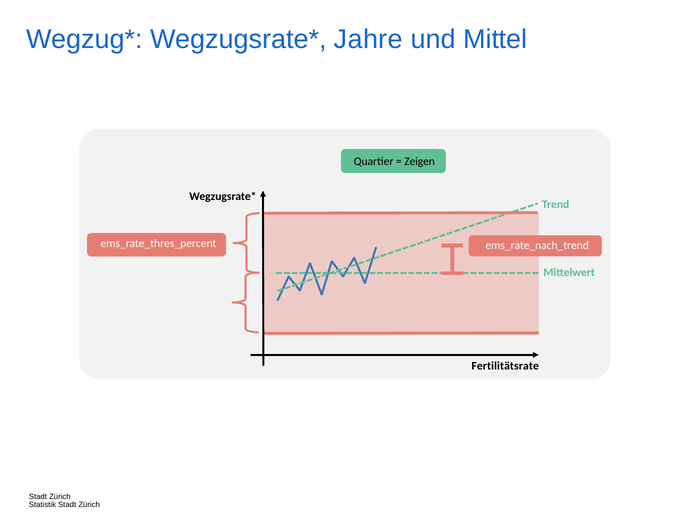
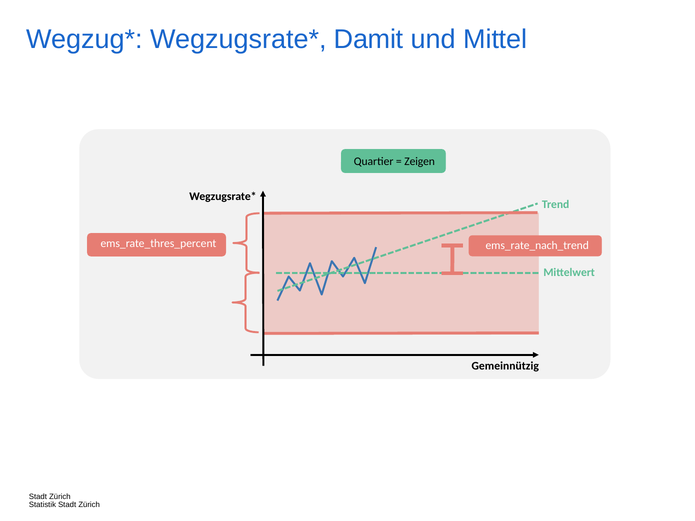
Jahre: Jahre -> Damit (369, 39)
Fertilitätsrate: Fertilitätsrate -> Gemeinnützig (505, 366)
